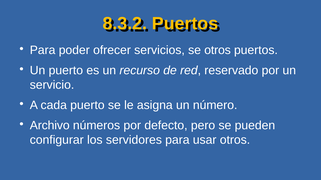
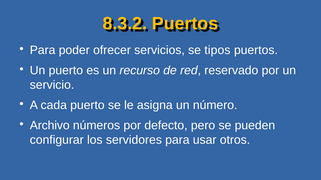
se otros: otros -> tipos (217, 50)
